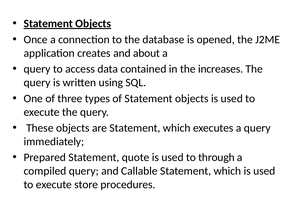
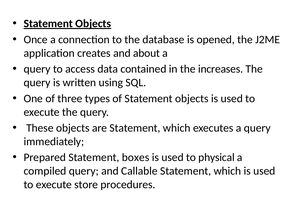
quote: quote -> boxes (136, 158)
through: through -> physical (216, 158)
